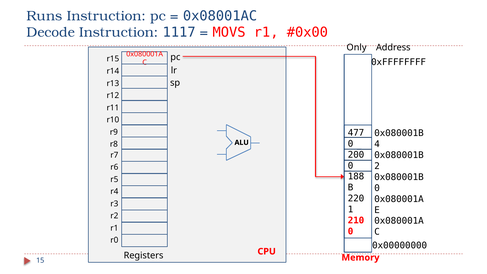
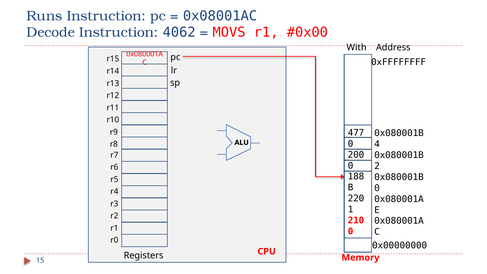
1117: 1117 -> 4062 (179, 32)
Only: Only -> With (357, 47)
